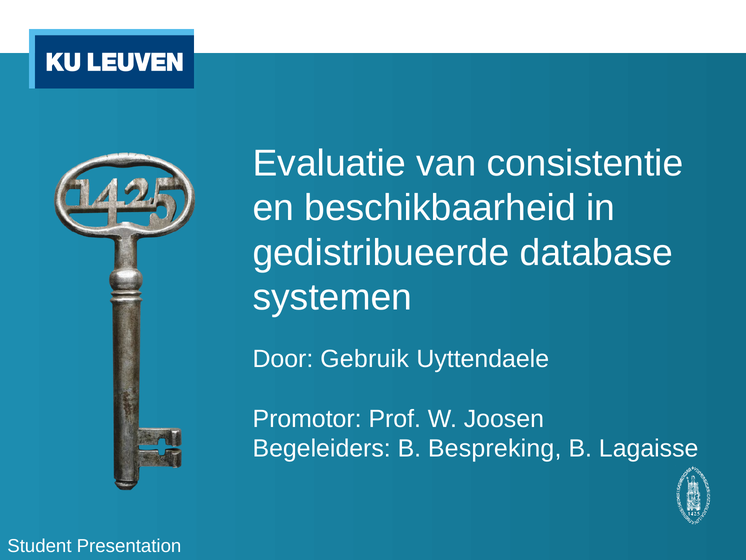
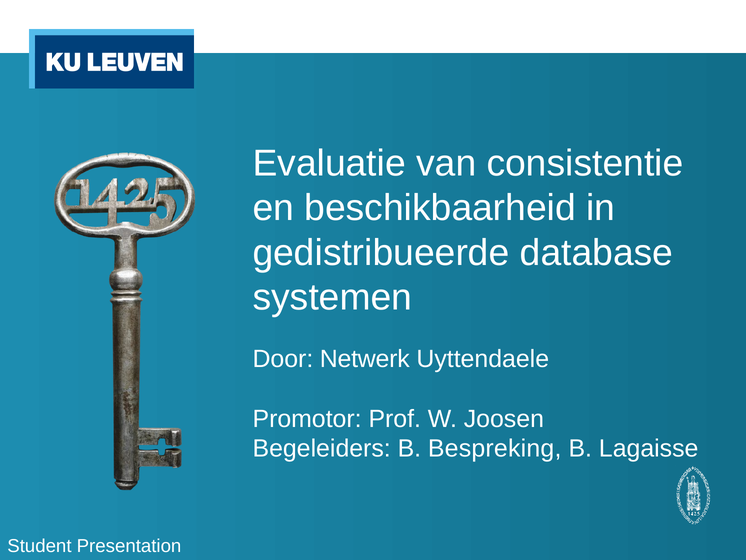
Gebruik: Gebruik -> Netwerk (365, 359)
